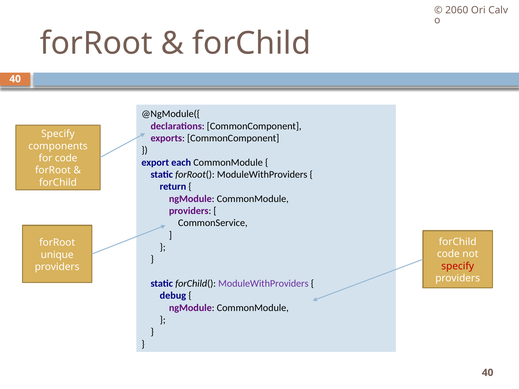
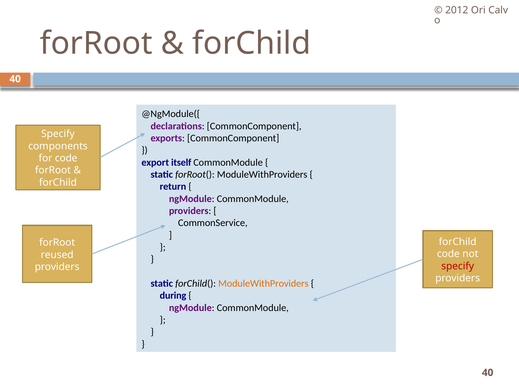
2060: 2060 -> 2012 (457, 10)
each: each -> itself (181, 162)
unique: unique -> reused (57, 255)
ModuleWithProviders colour: purple -> orange (263, 284)
debug: debug -> during (173, 296)
